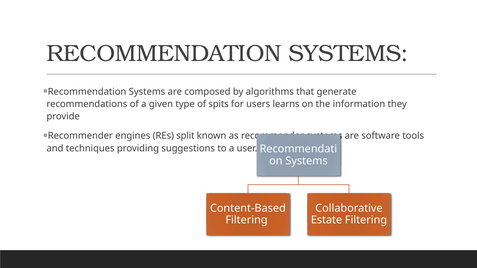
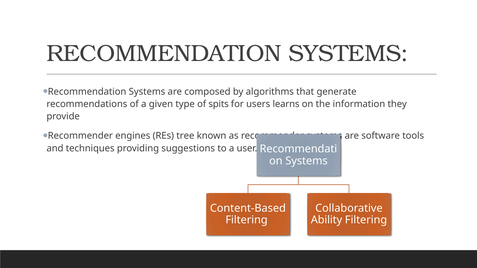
split: split -> tree (185, 136)
Estate: Estate -> Ability (327, 220)
